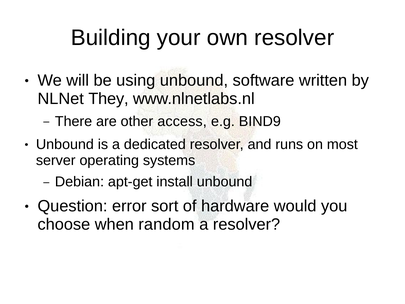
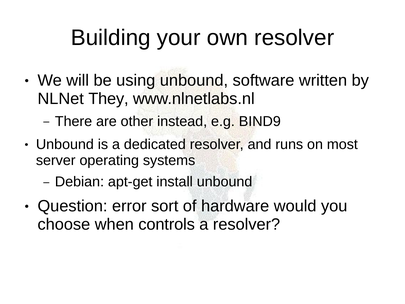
access: access -> instead (182, 121)
random: random -> controls (167, 224)
